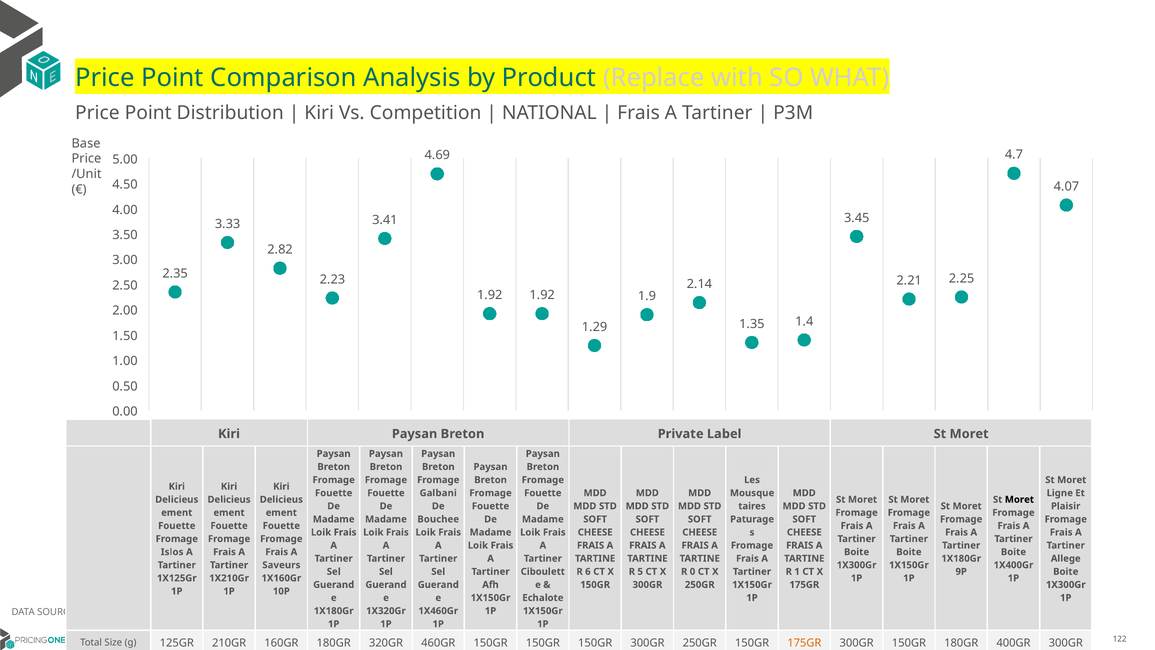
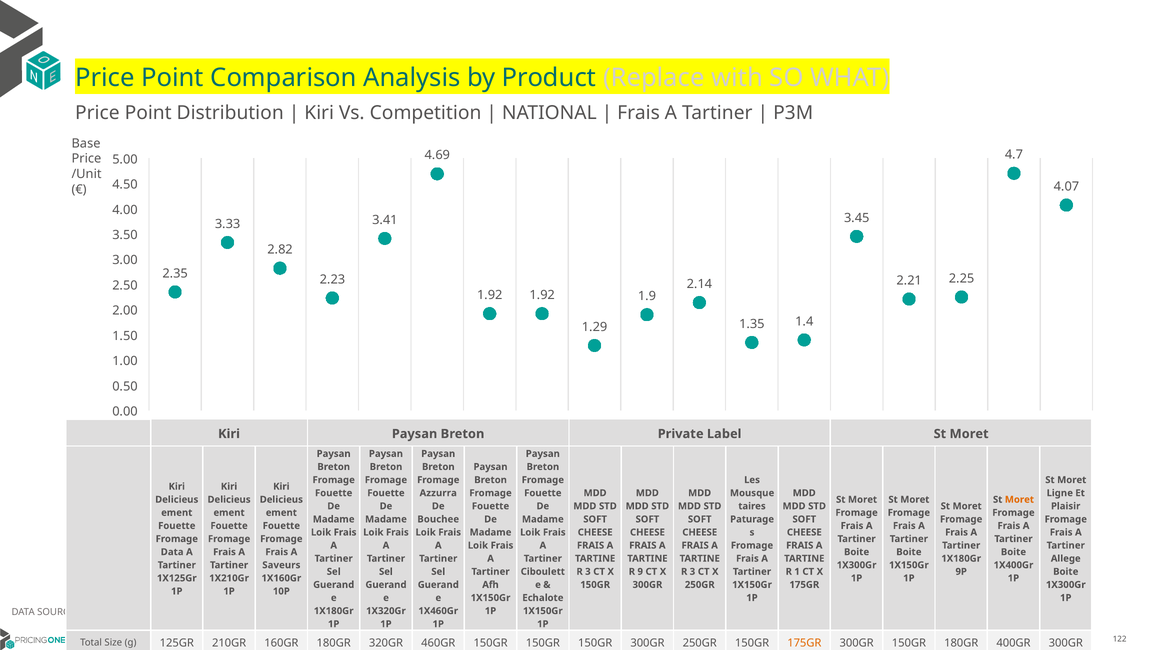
Galbani: Galbani -> Azzurra (438, 493)
Moret colour: black -> orange (1019, 499)
Islos: Islos -> Data (172, 552)
6: 6 -> 3 (588, 571)
5: 5 -> 9 (640, 571)
0: 0 -> 3 (692, 571)
